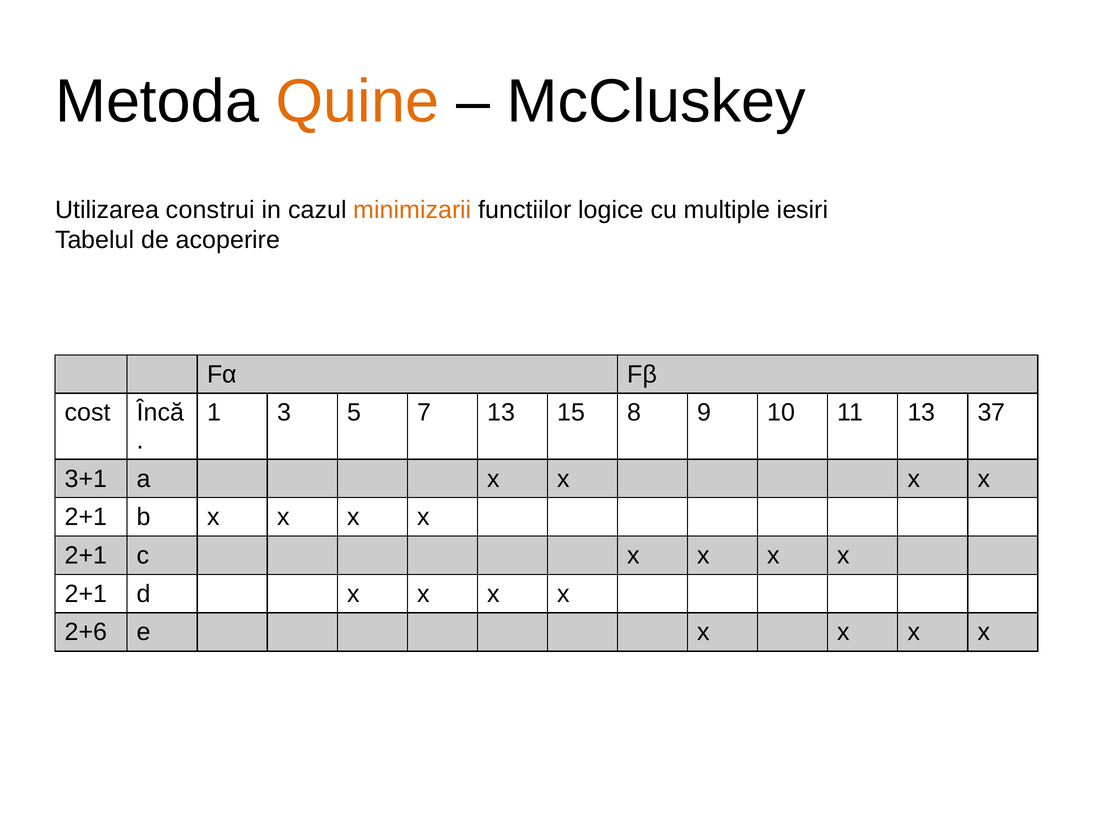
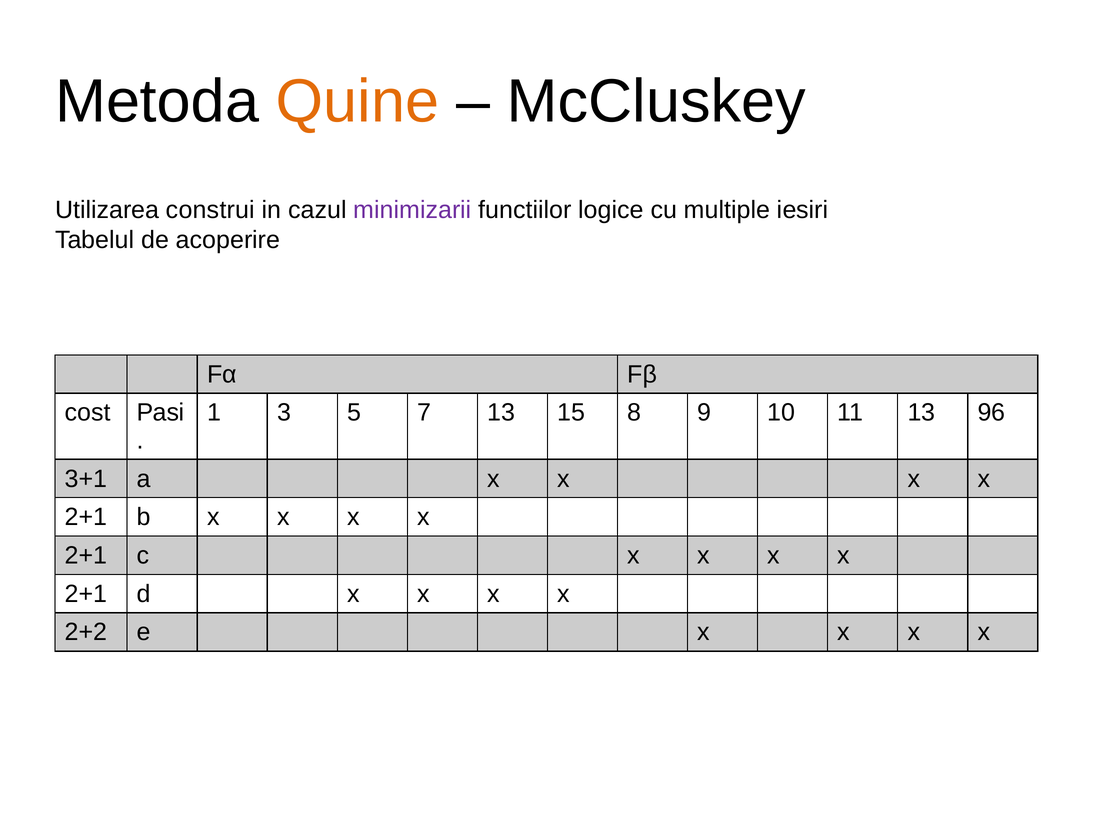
minimizarii colour: orange -> purple (413, 210)
Încă: Încă -> Pasi (160, 413)
37: 37 -> 96 (991, 413)
2+6: 2+6 -> 2+2 (86, 632)
